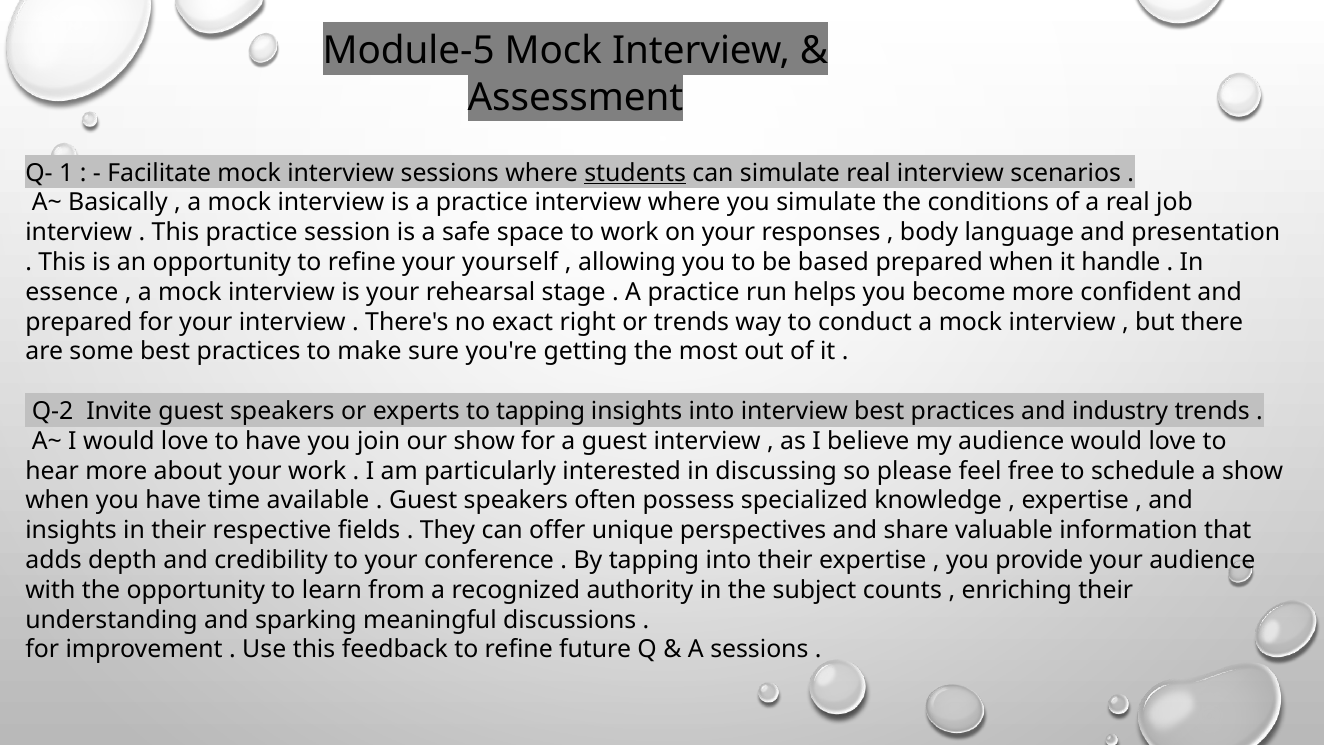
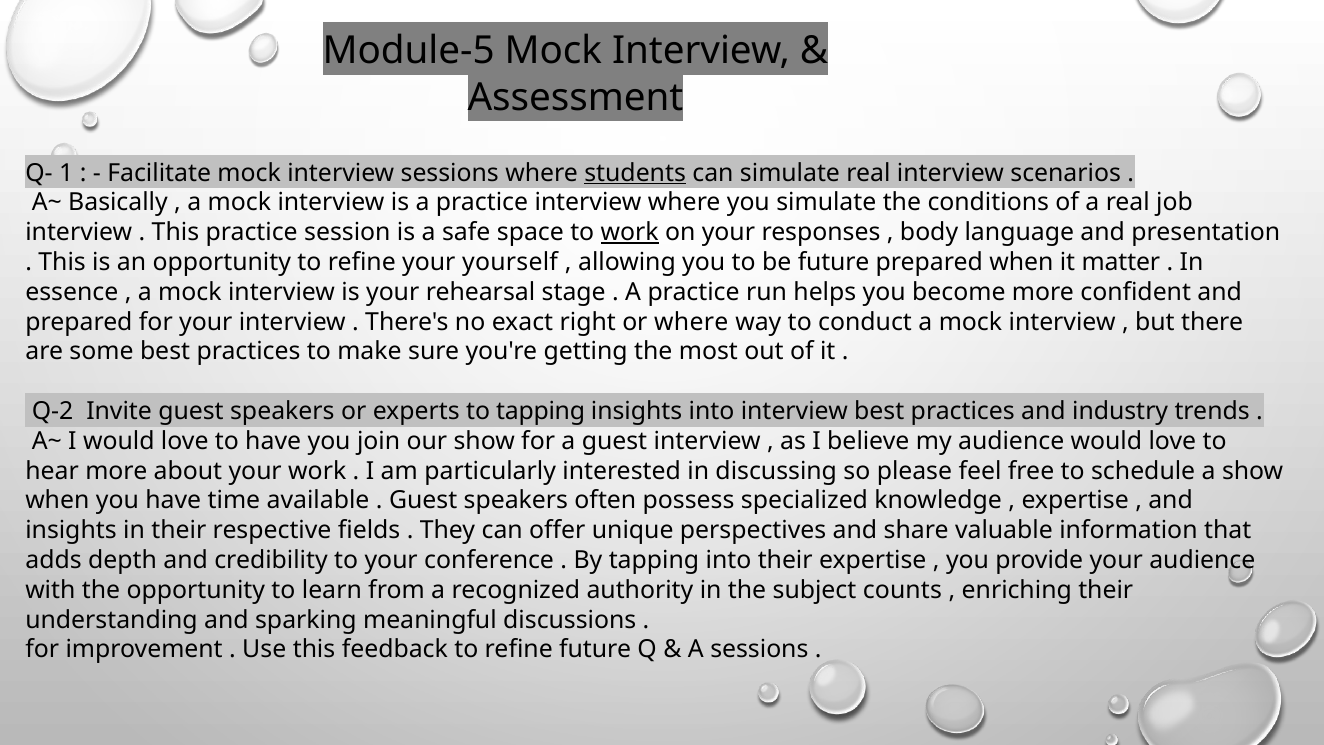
work underline: none -> present (630, 232)
be based: based -> future (834, 262)
handle: handle -> matter (1121, 262)
or trends: trends -> where (691, 322)
